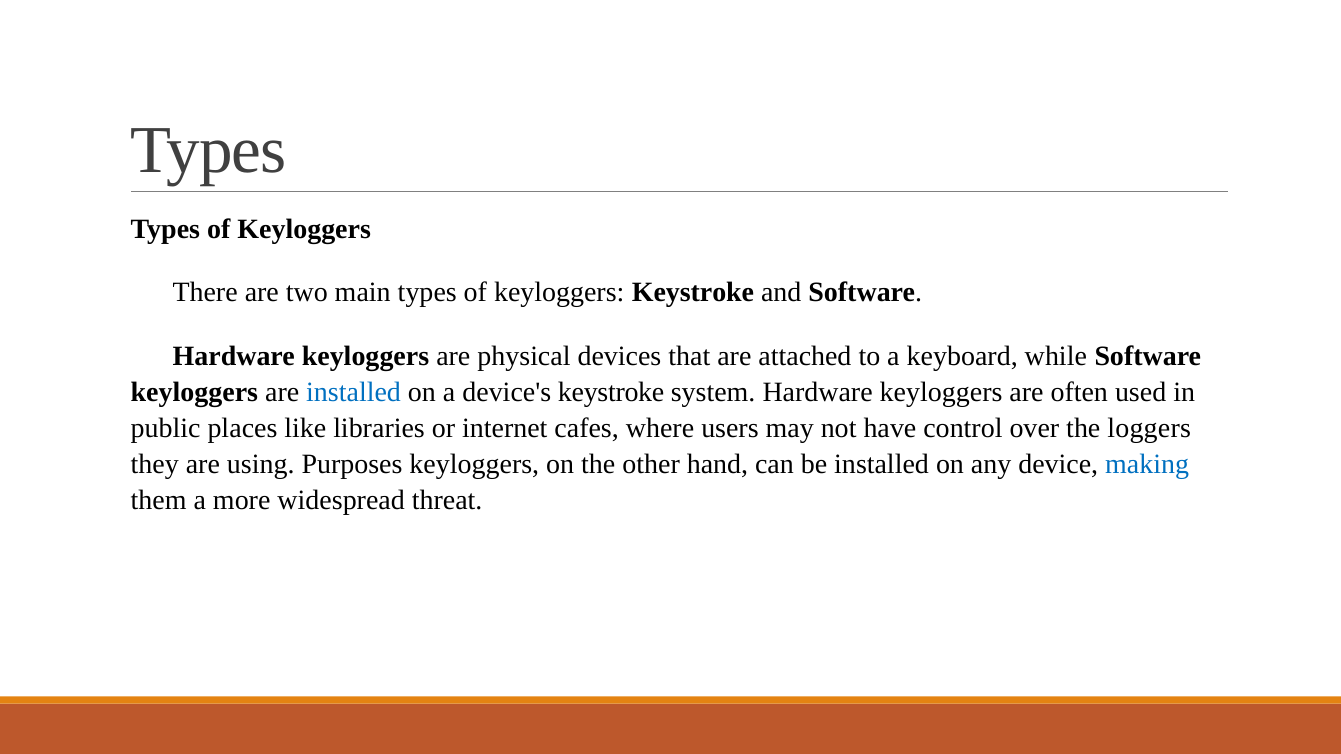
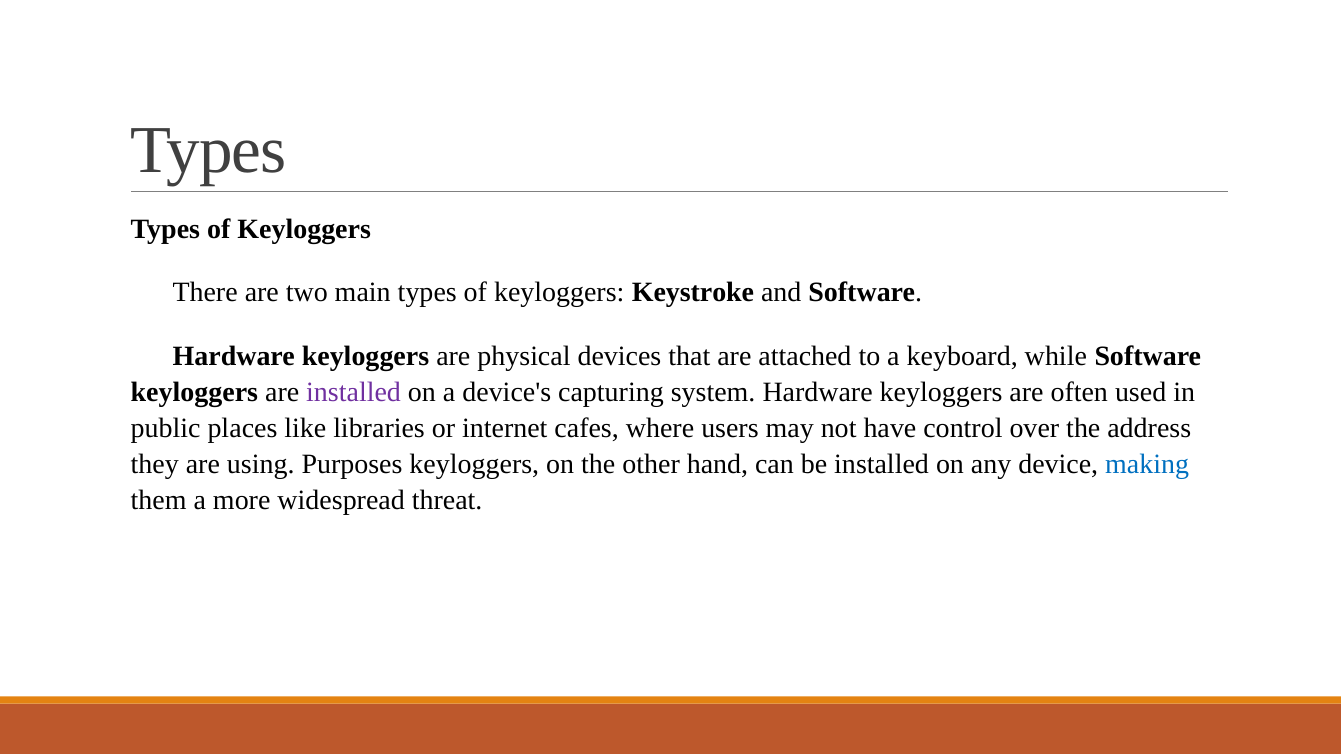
installed colour: blue -> purple (354, 393)
device's keystroke: keystroke -> capturing (611, 393)
loggers: loggers -> address (1149, 428)
